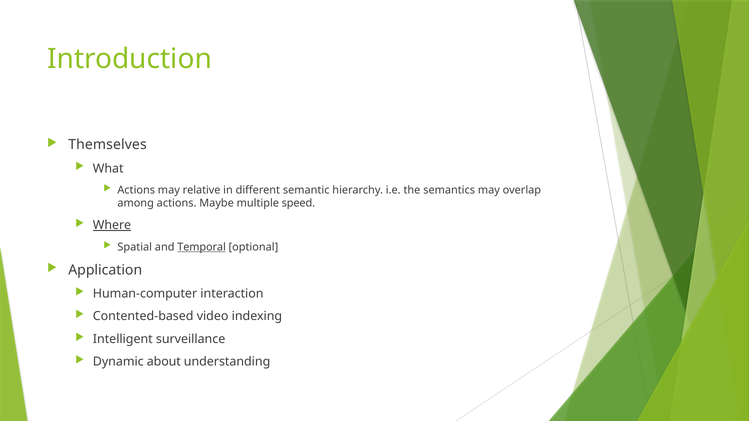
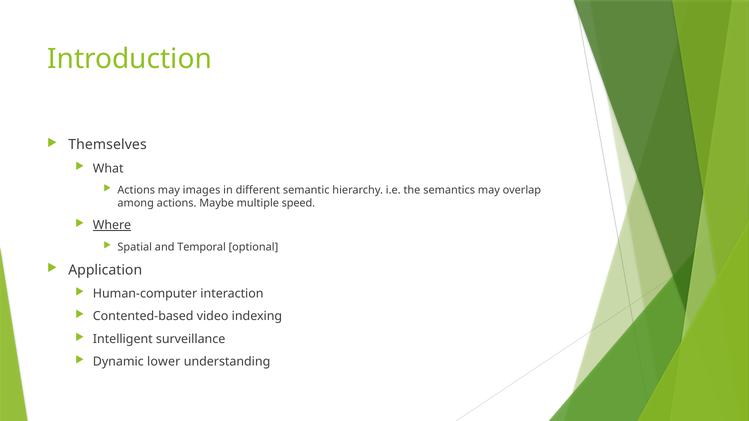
relative: relative -> images (202, 190)
Temporal underline: present -> none (202, 247)
about: about -> lower (164, 362)
